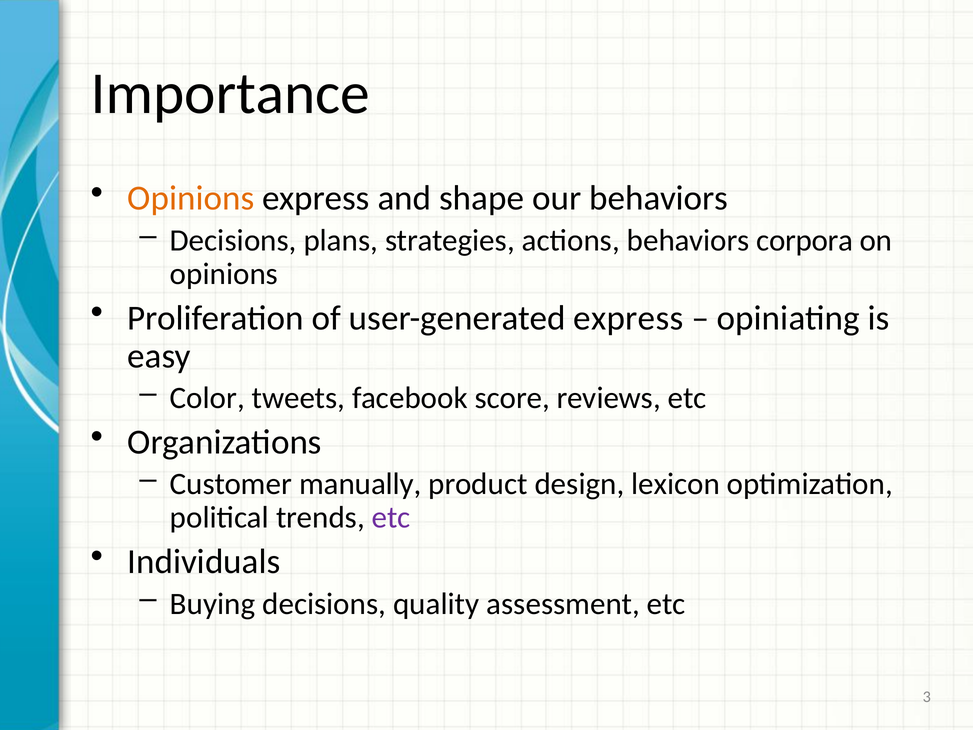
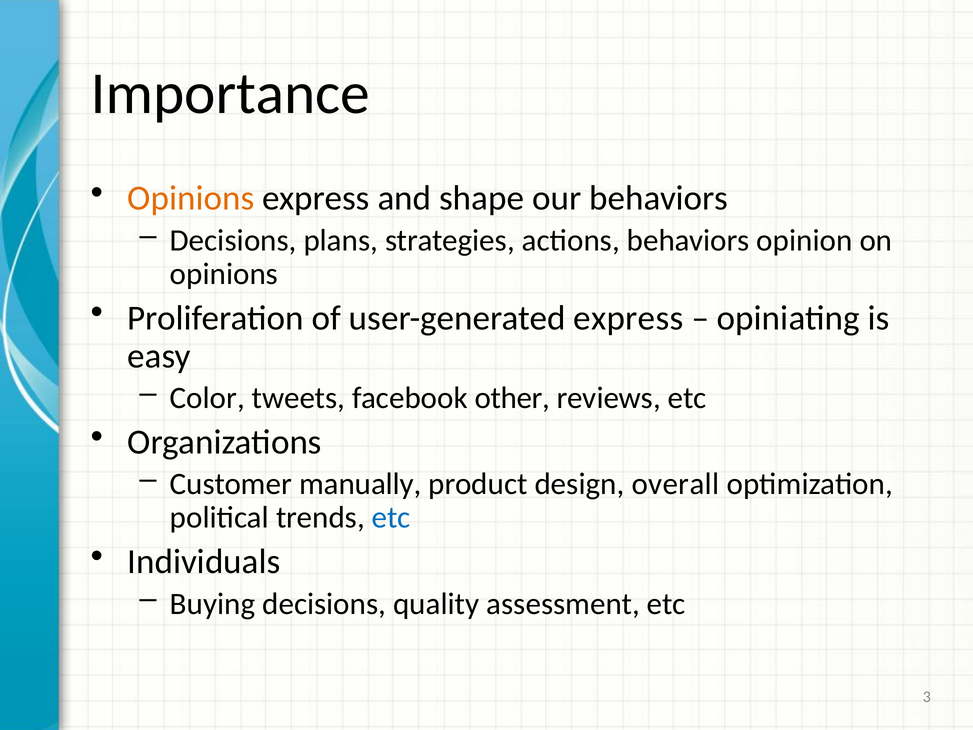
corpora: corpora -> opinion (804, 240)
score: score -> other (512, 398)
lexicon: lexicon -> overall (675, 484)
etc colour: purple -> blue (391, 517)
